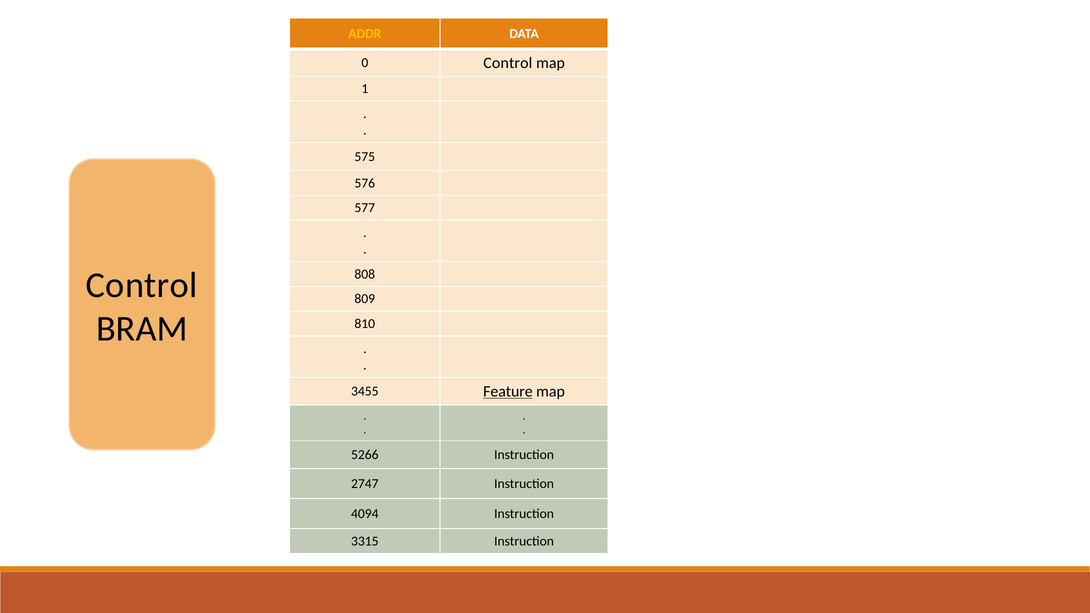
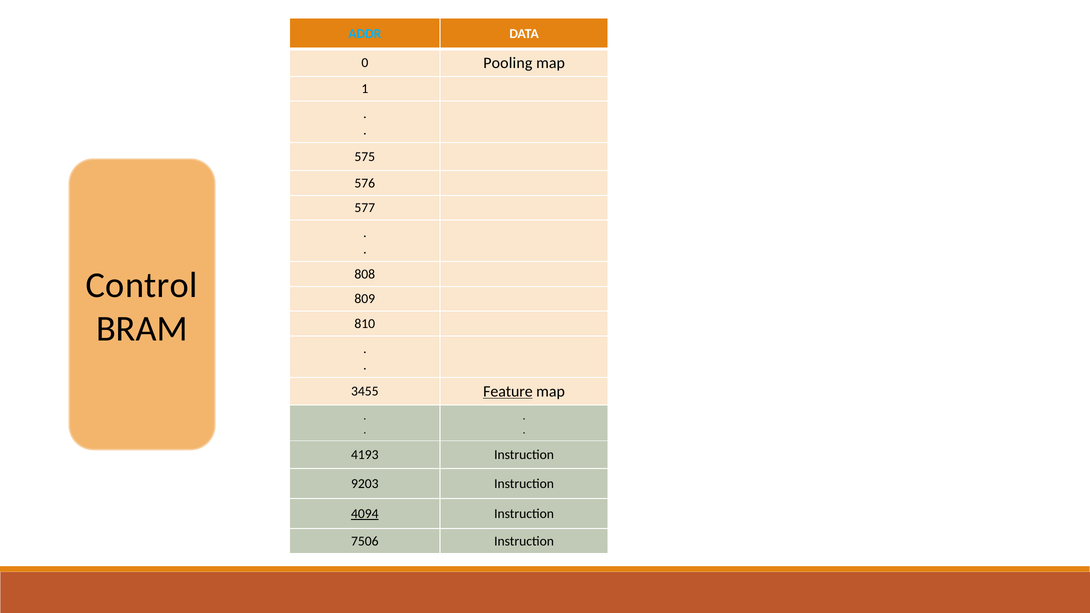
ADDR colour: yellow -> light blue (365, 34)
0 Control: Control -> Pooling (508, 63)
5266: 5266 -> 4193 (365, 455)
2747: 2747 -> 9203 (365, 484)
4094 underline: none -> present (365, 514)
3315: 3315 -> 7506 (365, 541)
